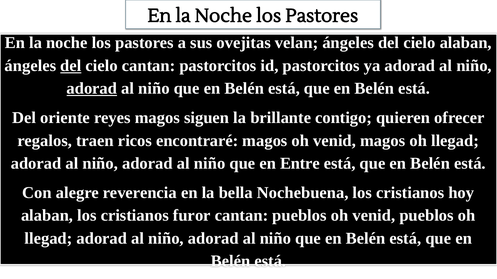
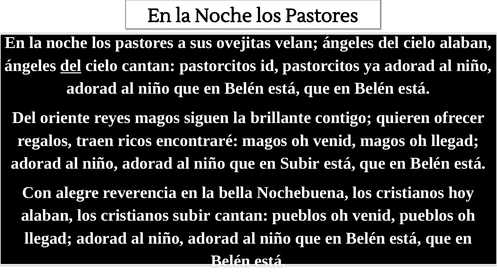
adorad underline: present -> none (92, 89)
en Entre: Entre -> Subir (300, 164)
cristianos furor: furor -> subir (192, 216)
